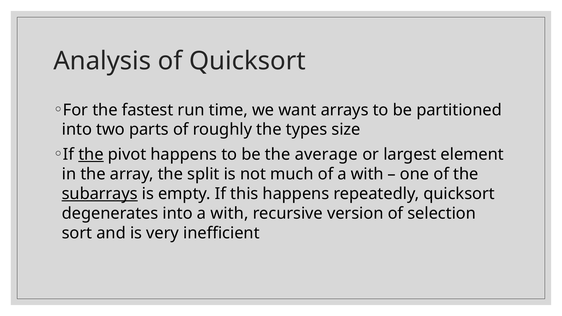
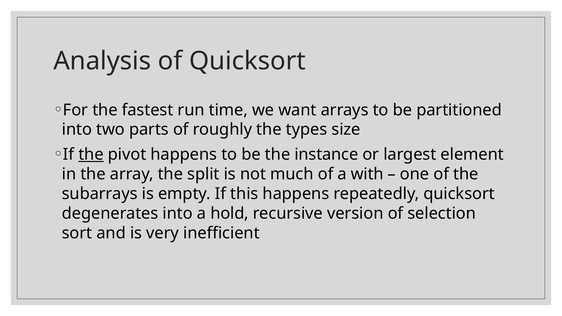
average: average -> instance (326, 155)
subarrays underline: present -> none (100, 194)
into a with: with -> hold (230, 213)
